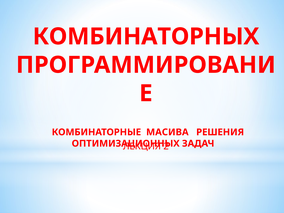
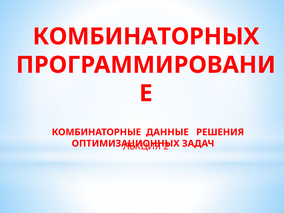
МАСИВА: МАСИВА -> ДАННЫЕ (167, 132)
